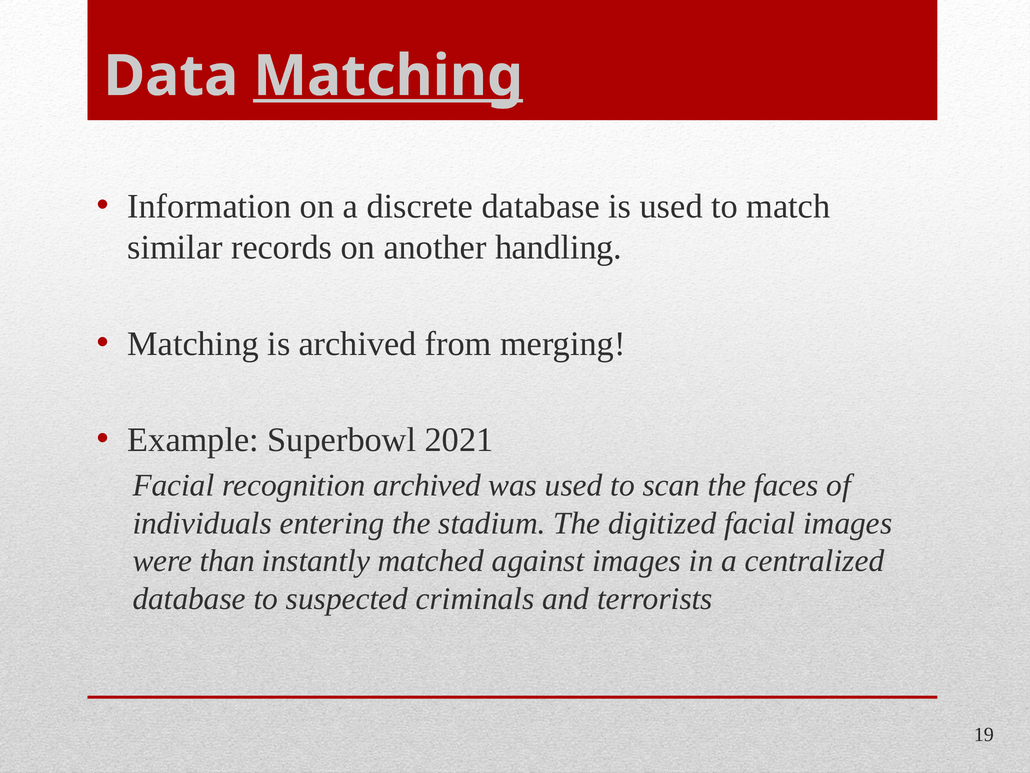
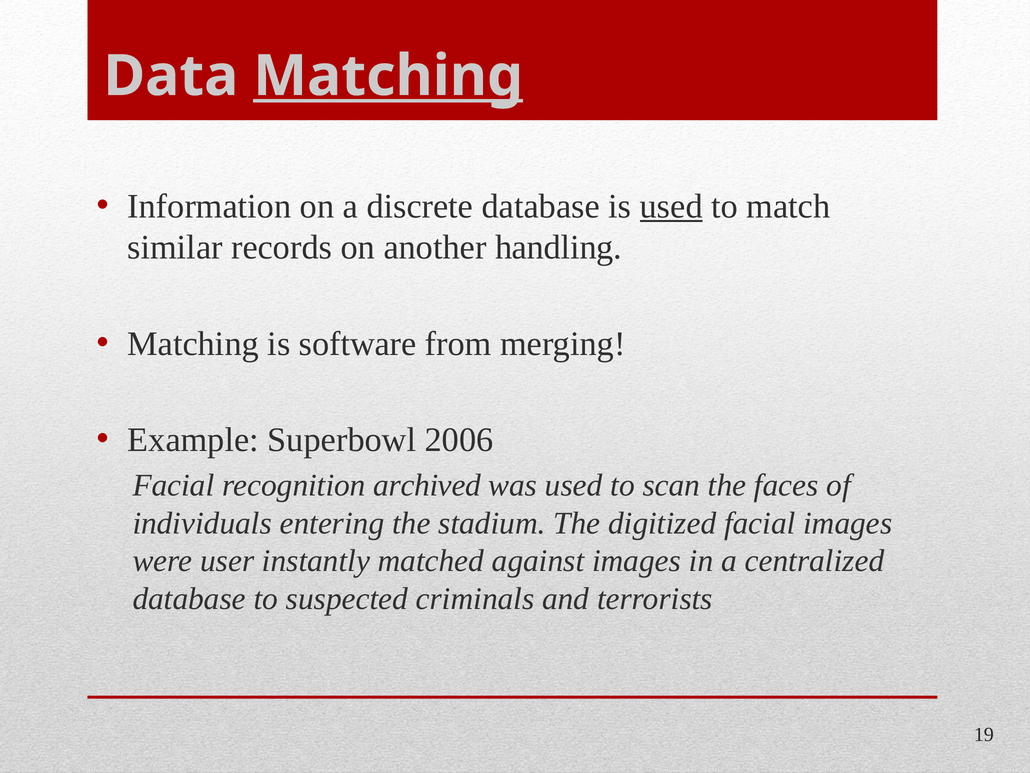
used underline: none -> present (671, 206)
is archived: archived -> software (358, 343)
2021: 2021 -> 2006 (459, 440)
than: than -> user (227, 561)
